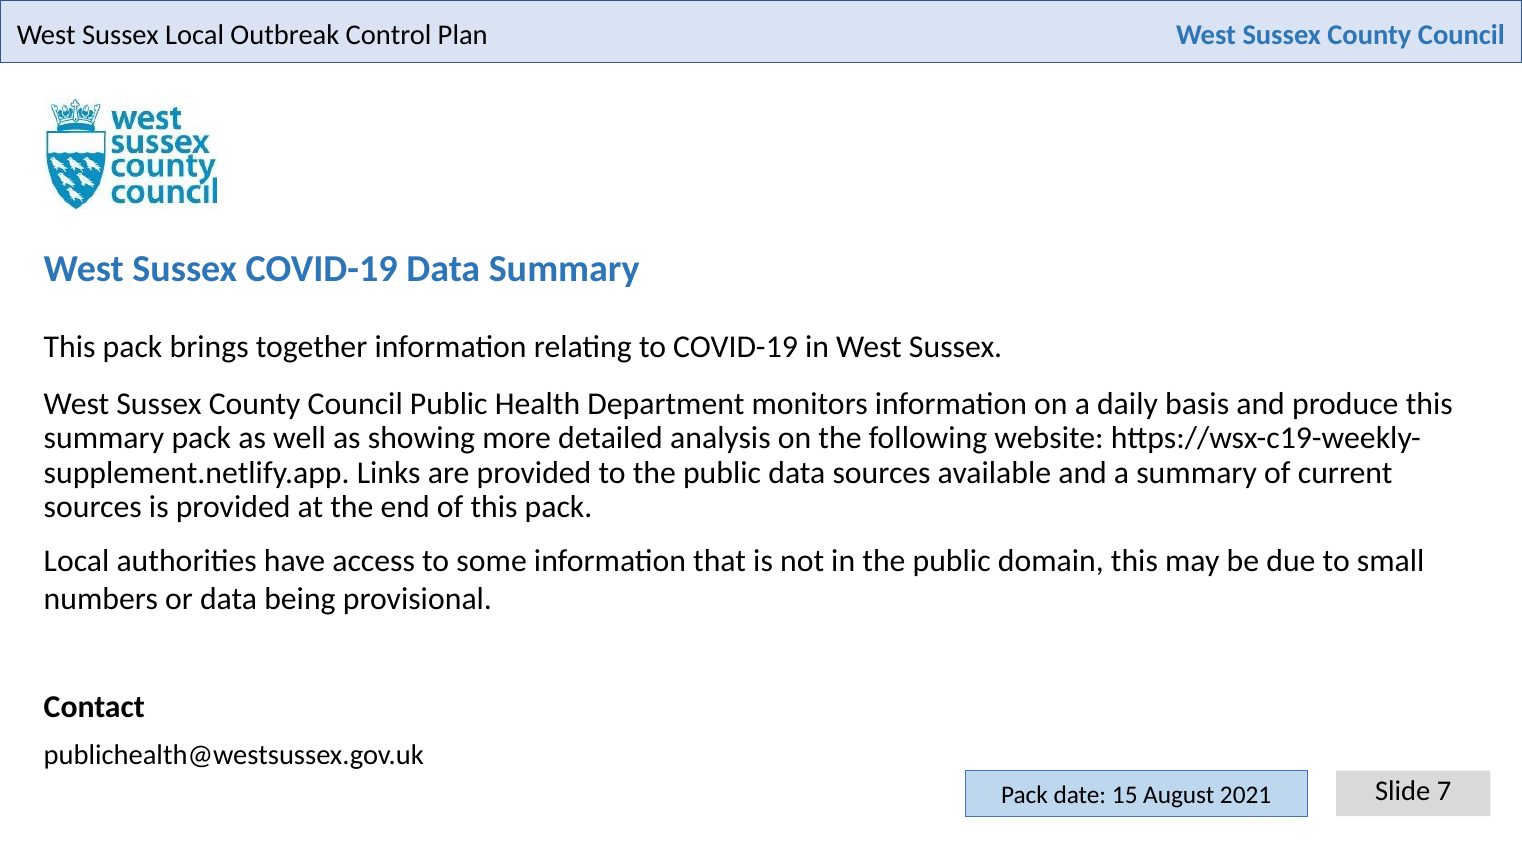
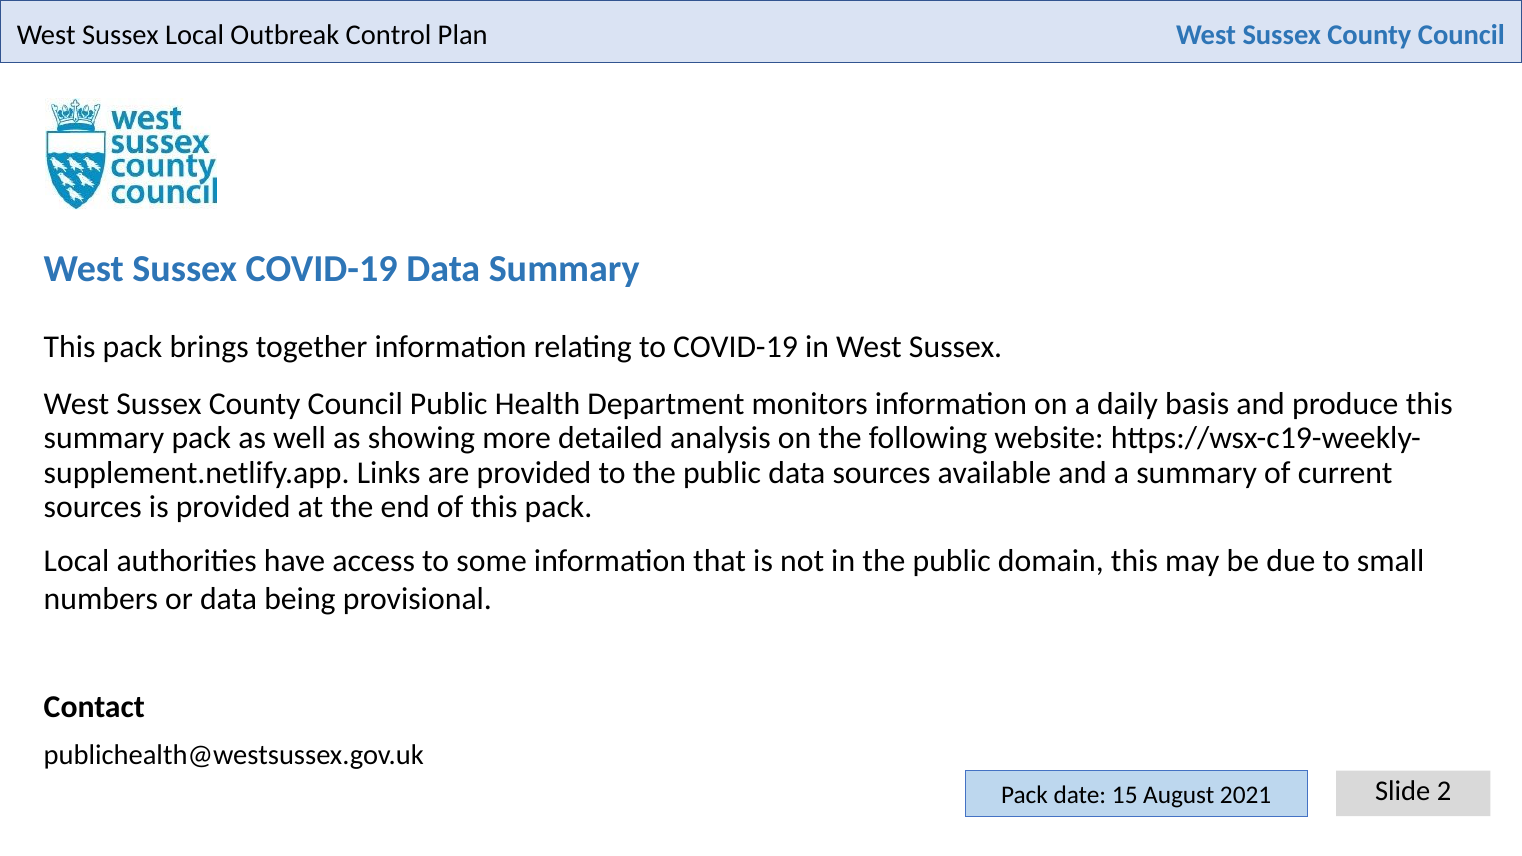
7: 7 -> 2 (1444, 792)
